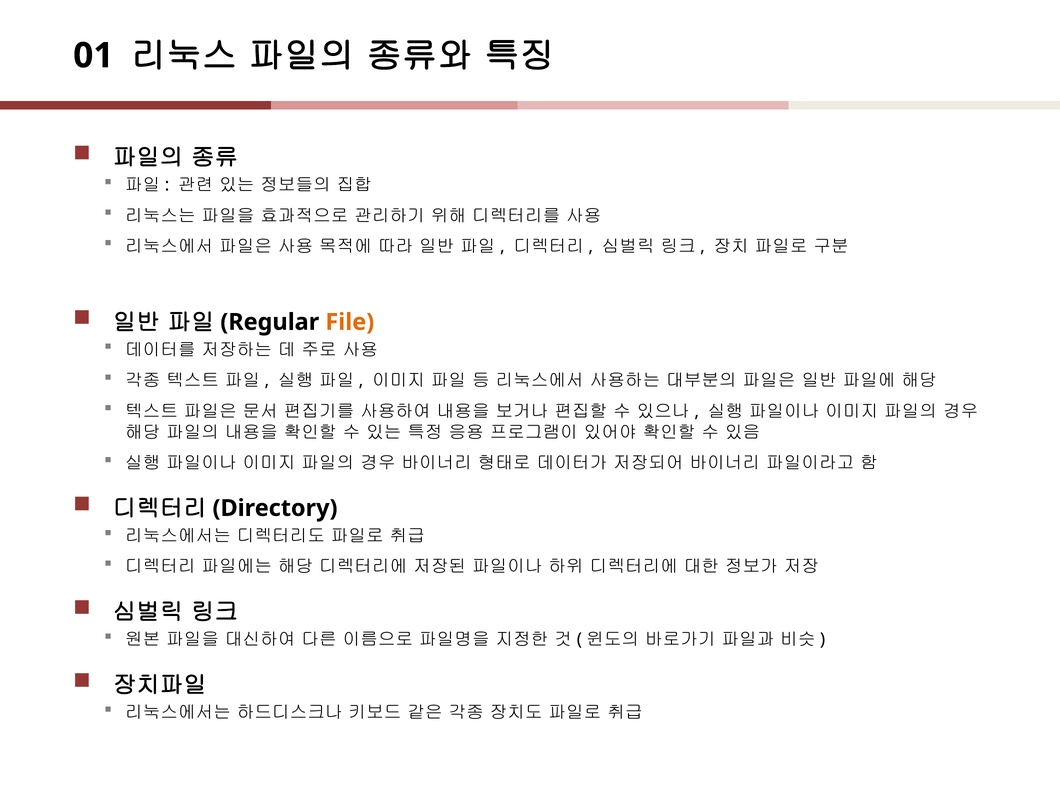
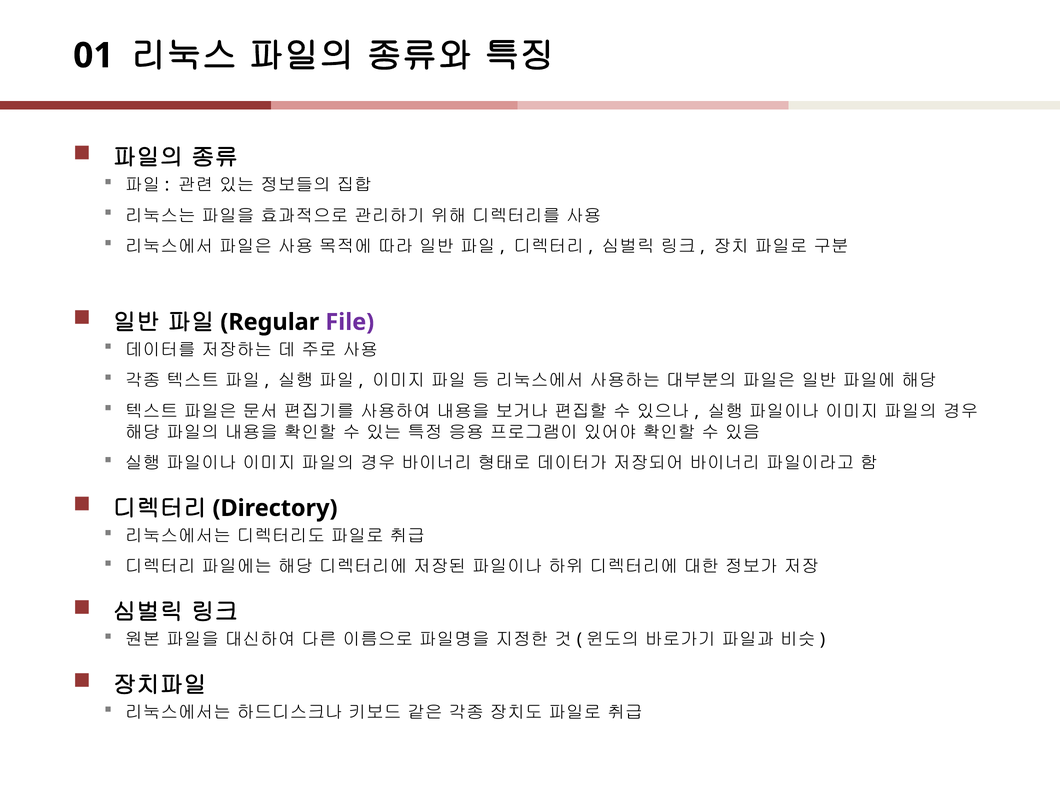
File colour: orange -> purple (350, 322)
